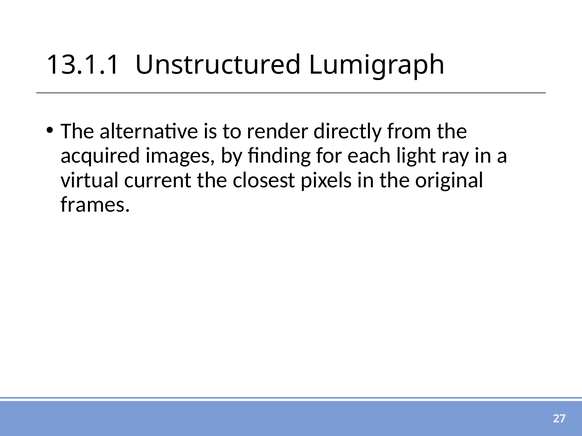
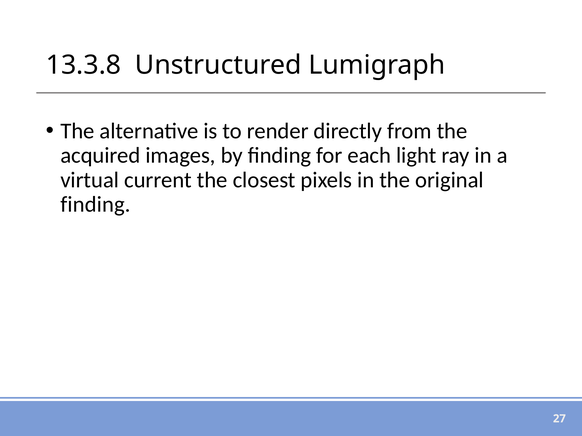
13.1.1: 13.1.1 -> 13.3.8 (83, 65)
frames: frames -> finding (95, 205)
